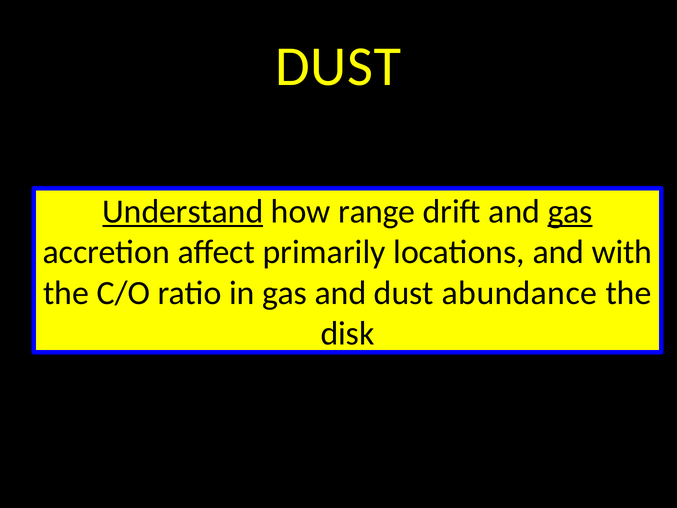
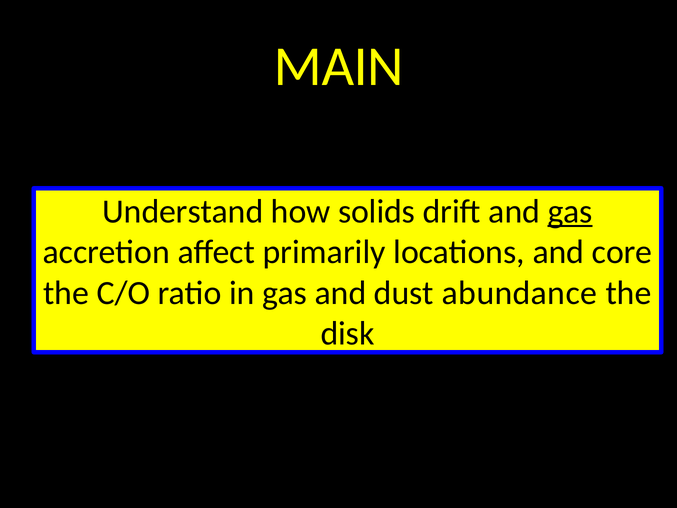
DUST: DUST -> MAIN (339, 67)
Understand underline: present -> none (183, 211)
range: range -> solids (377, 211)
with: with -> core (622, 252)
